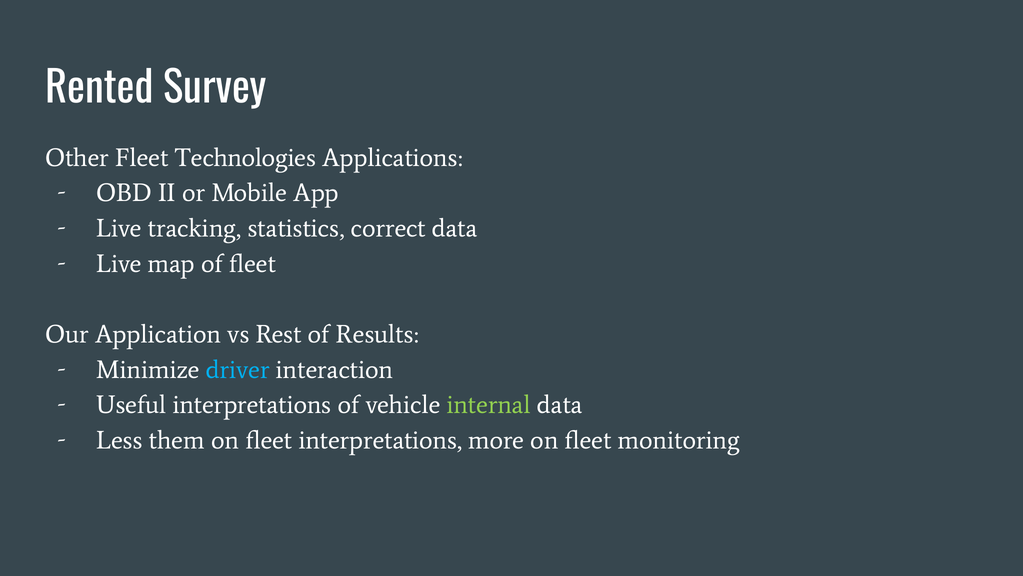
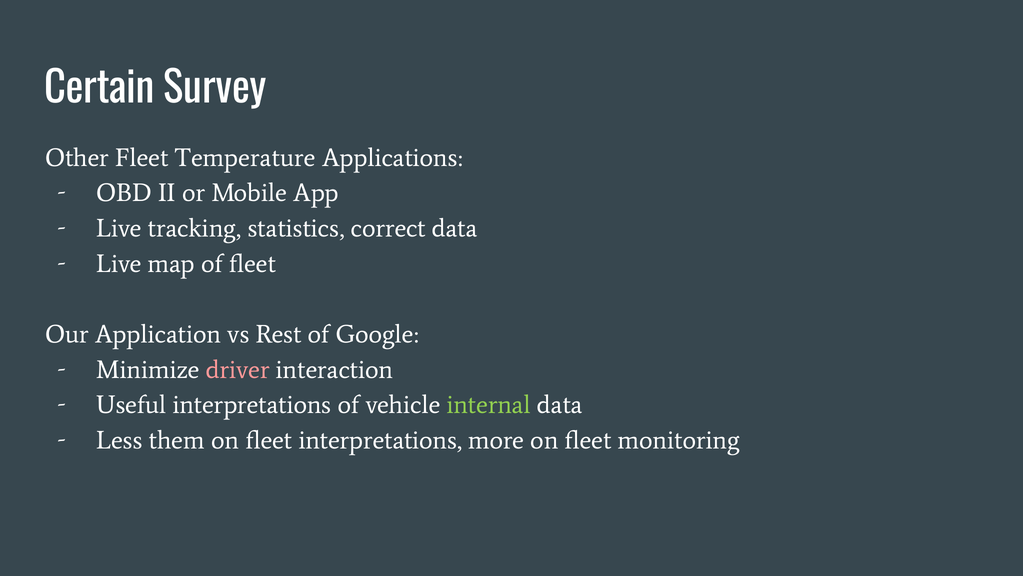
Rented: Rented -> Certain (99, 89)
Technologies: Technologies -> Temperature (245, 158)
Results: Results -> Google (377, 334)
driver colour: light blue -> pink (238, 369)
